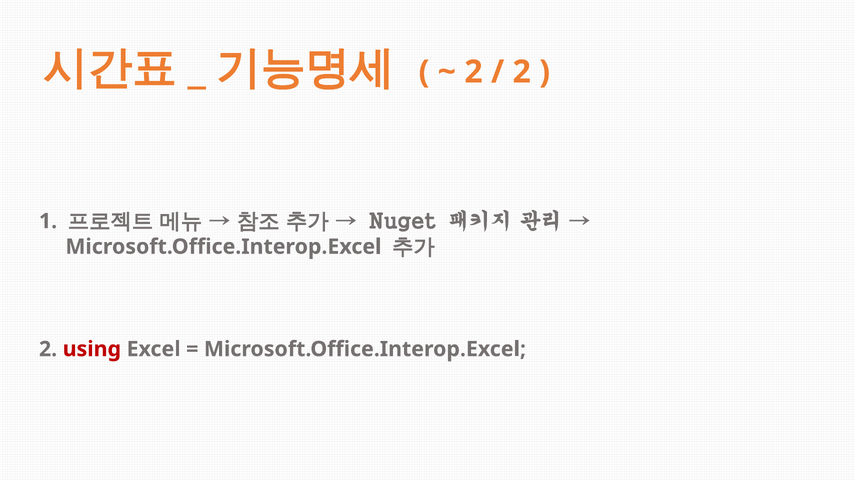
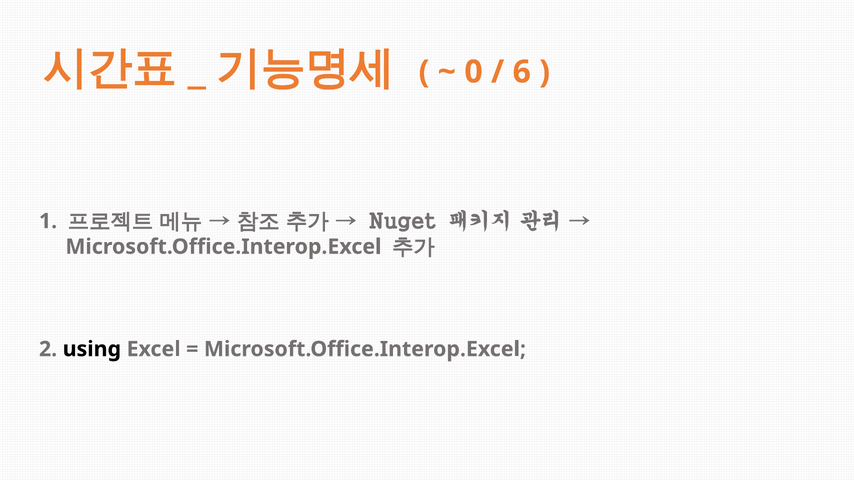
2: 2 -> 0 (474, 72)
2: 2 -> 6 (522, 72)
using colour: red -> black (92, 349)
